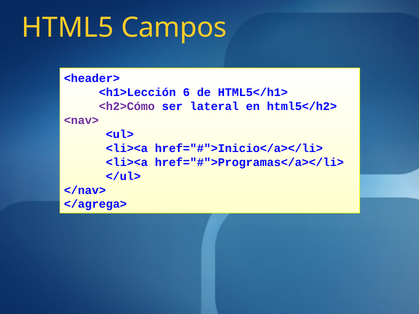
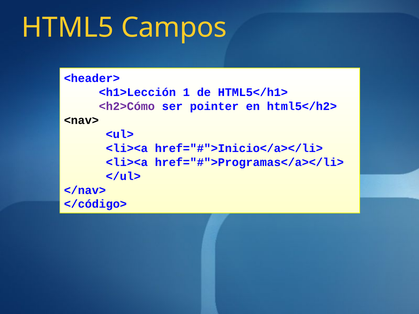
6: 6 -> 1 (186, 93)
lateral: lateral -> pointer (214, 106)
<nav> colour: purple -> black (81, 120)
</agrega>: </agrega> -> </código> (95, 204)
